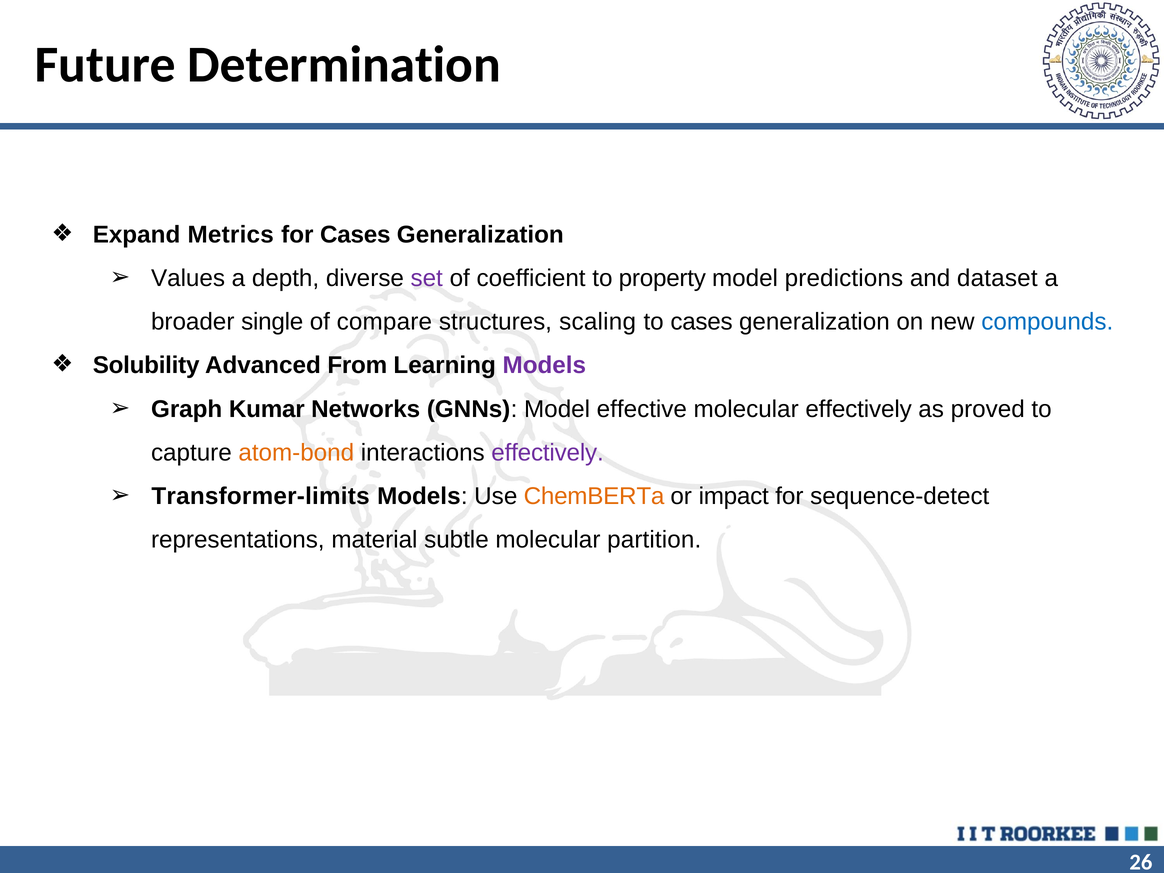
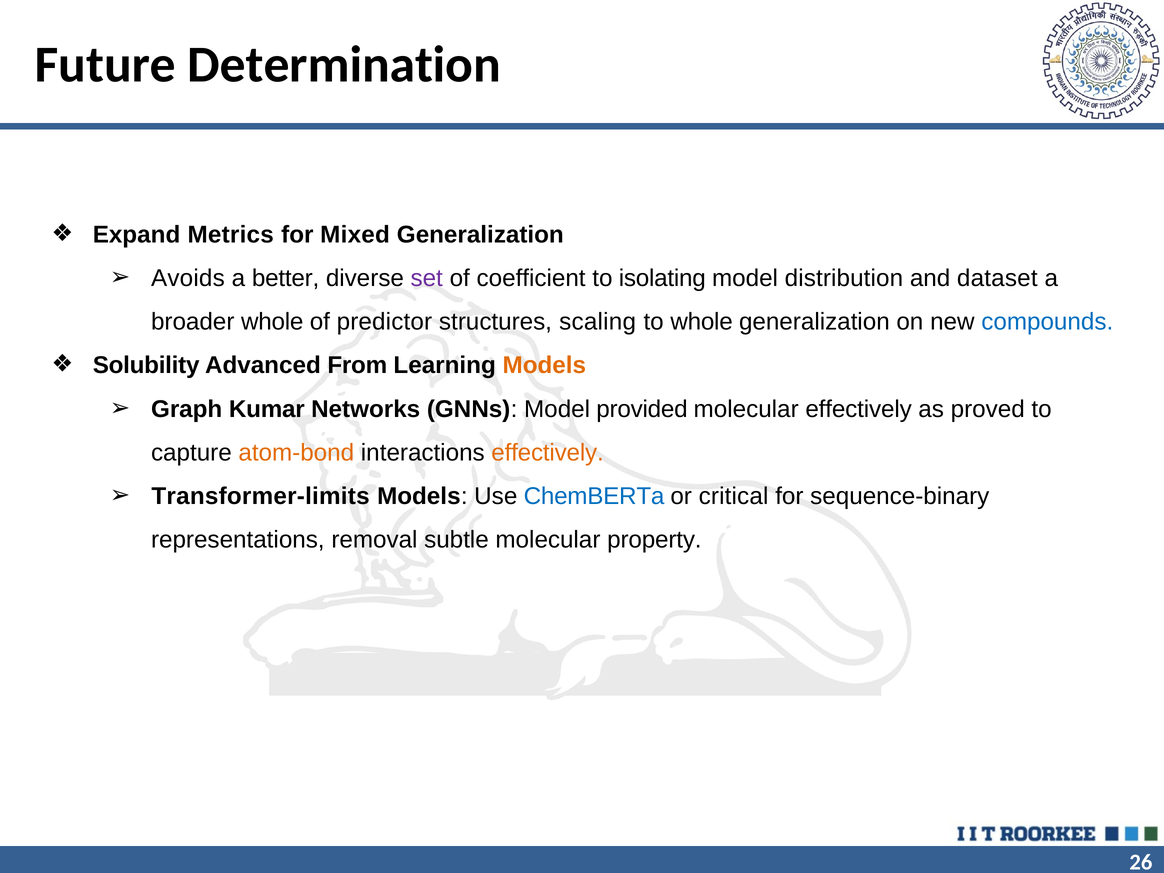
for Cases: Cases -> Mixed (355, 235)
Values: Values -> Avoids (188, 278)
depth: depth -> better (286, 278)
property: property -> isolating (662, 278)
predictions: predictions -> distribution (844, 278)
broader single: single -> whole (272, 322)
compare: compare -> predictor (384, 322)
to cases: cases -> whole (702, 322)
Models colour: purple -> orange (544, 365)
effective: effective -> provided (642, 409)
effectively colour: purple -> orange (548, 453)
ChemBERTa colour: orange -> blue (594, 496)
impact: impact -> critical (734, 496)
sequence-detect: sequence-detect -> sequence-binary (900, 496)
material: material -> removal (374, 540)
partition: partition -> property (654, 540)
